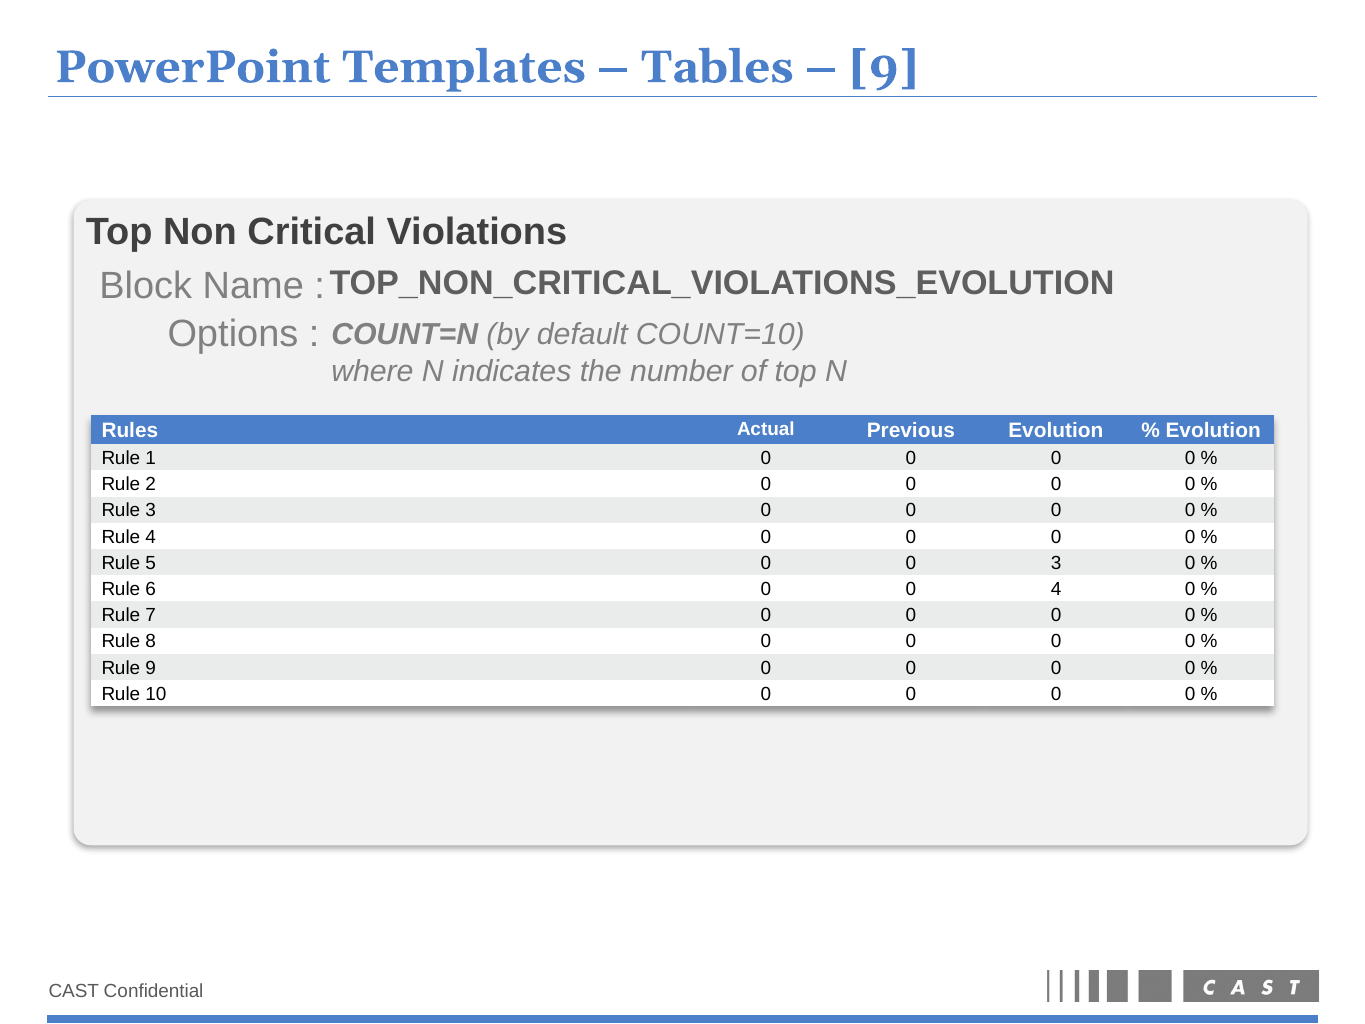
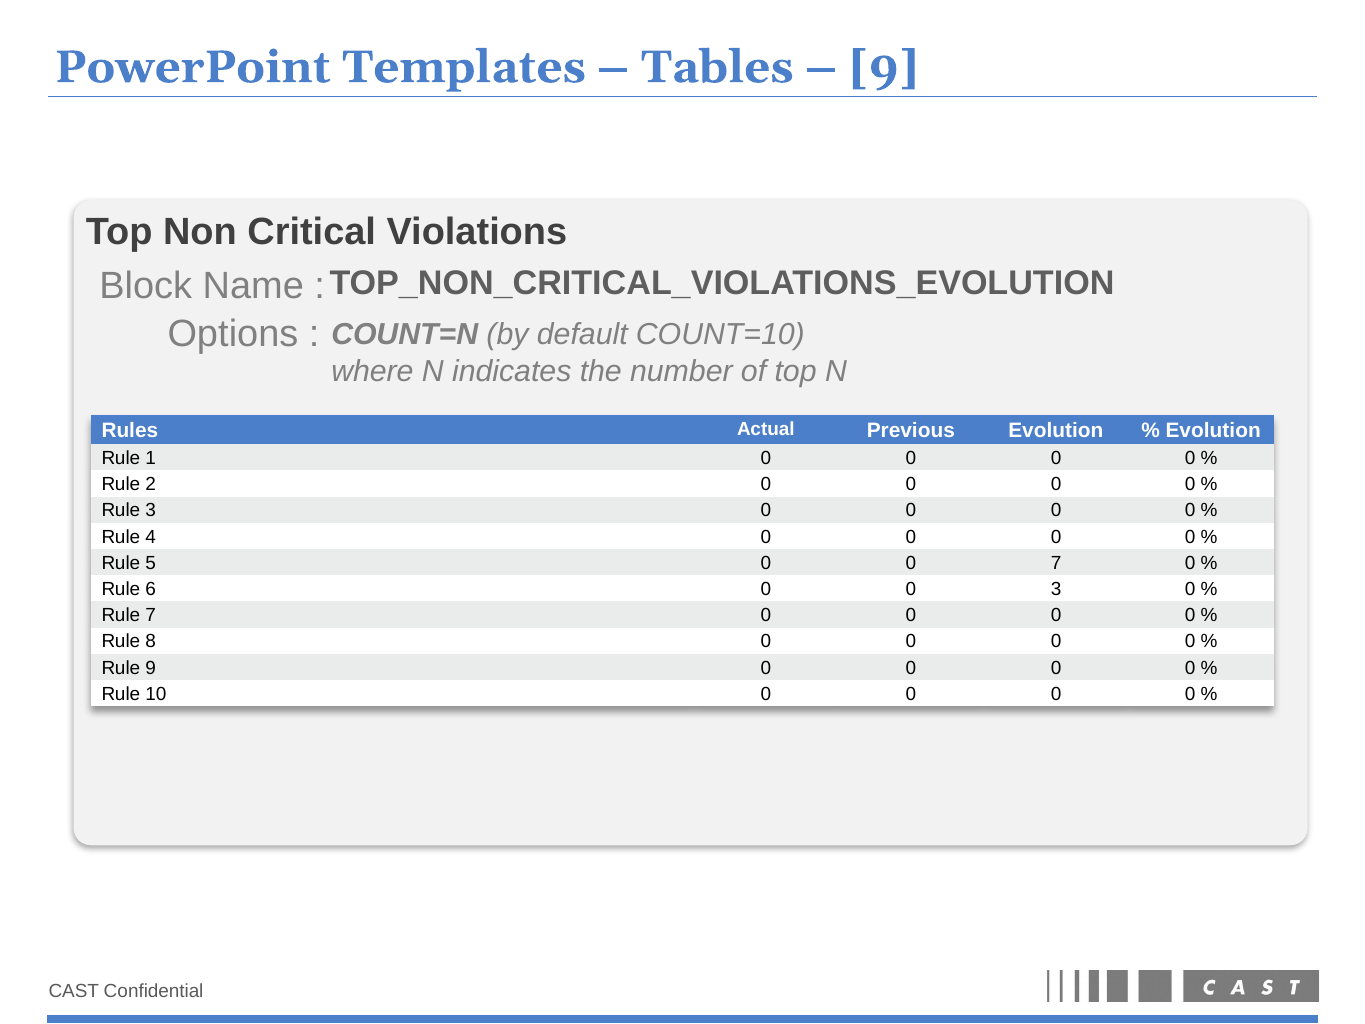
0 3: 3 -> 7 (1056, 563)
0 4: 4 -> 3 (1056, 589)
